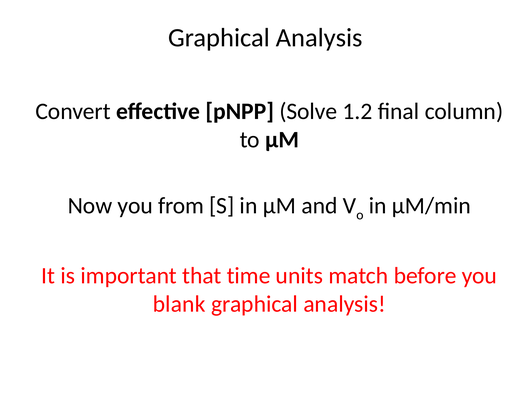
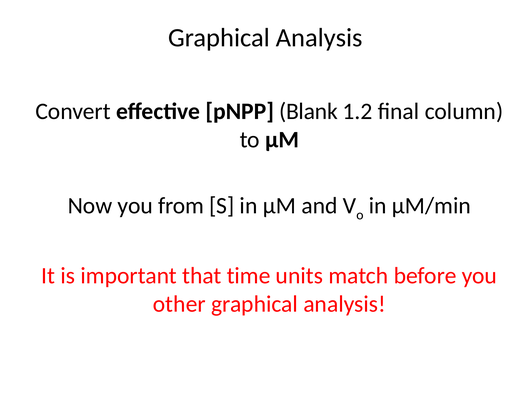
Solve: Solve -> Blank (308, 111)
blank: blank -> other (179, 304)
